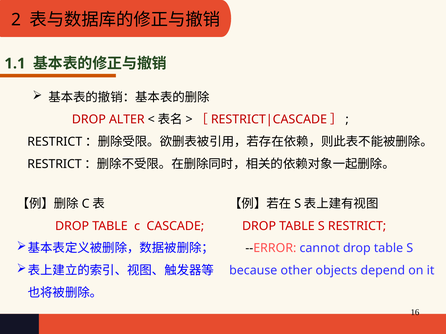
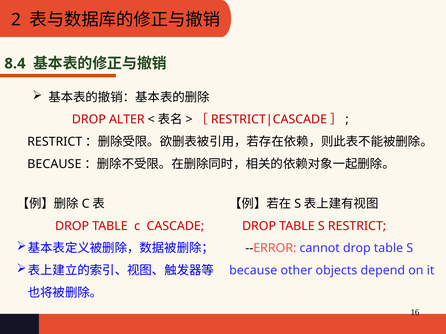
1.1: 1.1 -> 8.4 (15, 64)
RESTRICT: RESTRICT -> BECAUSE (54, 164)
